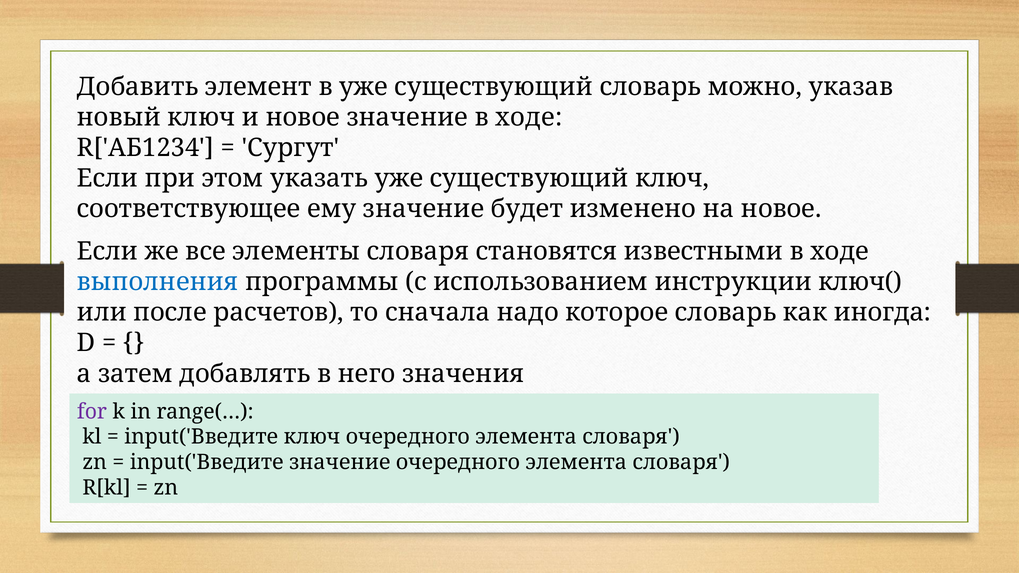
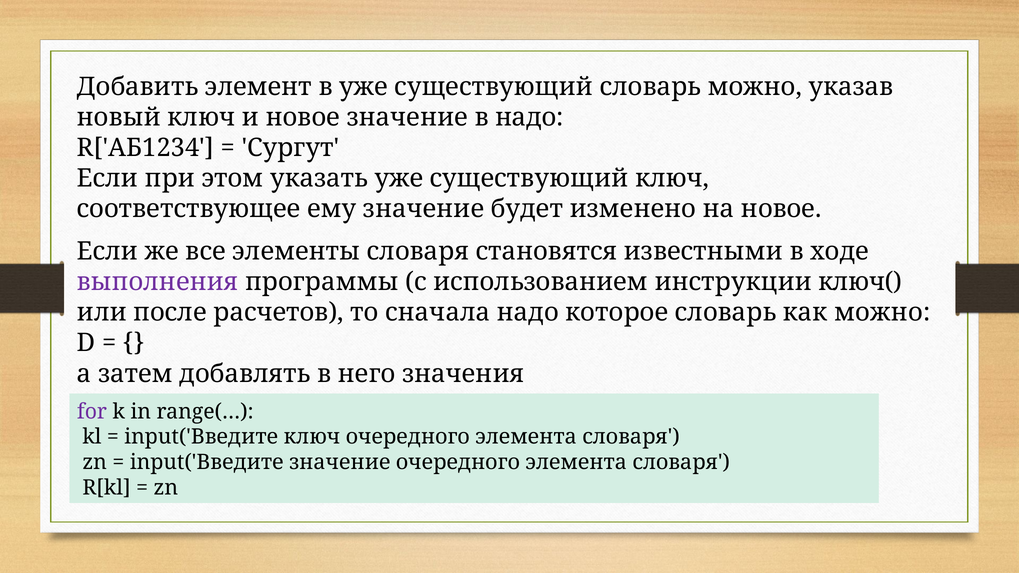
значение в ходе: ходе -> надо (529, 117)
выполнения colour: blue -> purple (158, 282)
как иногда: иногда -> можно (882, 313)
